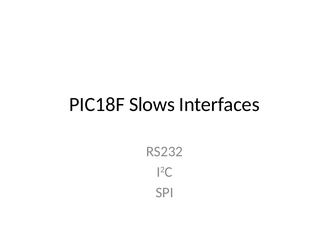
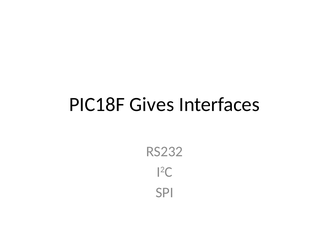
Slows: Slows -> Gives (152, 105)
